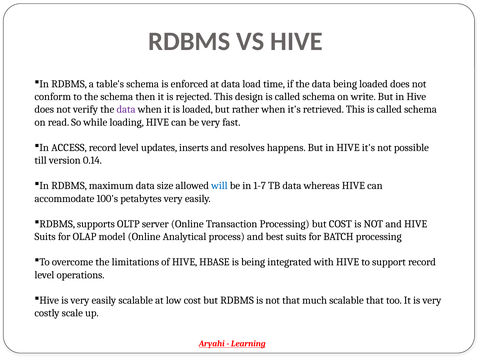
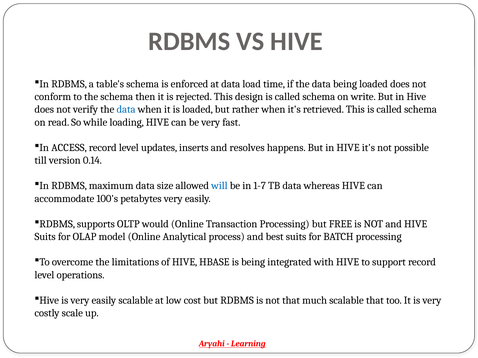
data colour: purple -> blue (126, 110)
server: server -> would (155, 224)
but COST: COST -> FREE (340, 224)
